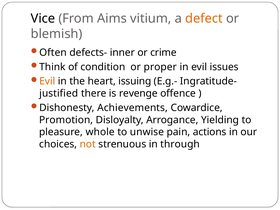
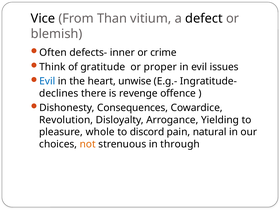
Aims: Aims -> Than (112, 18)
defect colour: orange -> black (204, 18)
condition: condition -> gratitude (103, 67)
Evil colour: orange -> blue (47, 81)
issuing: issuing -> unwise (135, 81)
justified: justified -> declines (59, 93)
Achievements: Achievements -> Consequences (133, 108)
Promotion: Promotion -> Revolution (66, 120)
unwise: unwise -> discord (147, 132)
actions: actions -> natural (210, 132)
